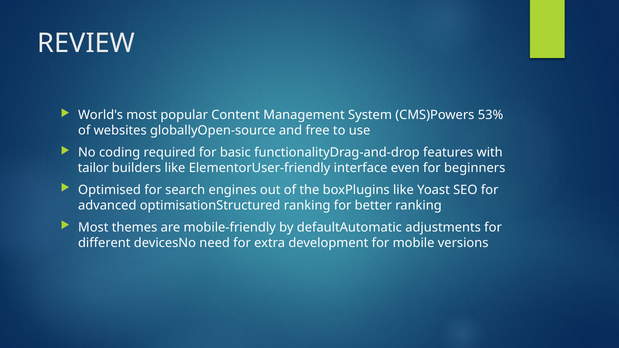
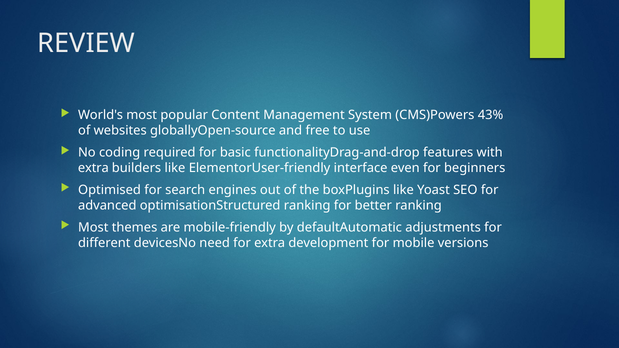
53%: 53% -> 43% (491, 115)
tailor: tailor -> extra (93, 168)
